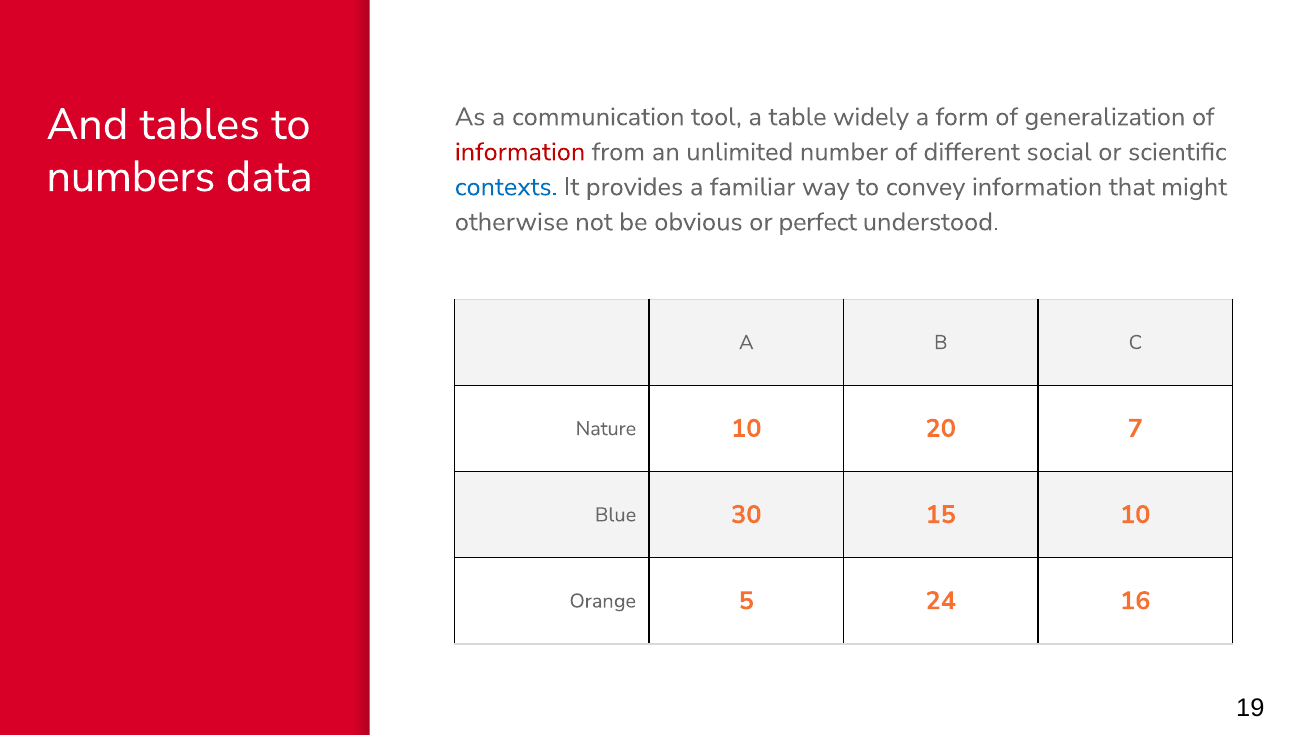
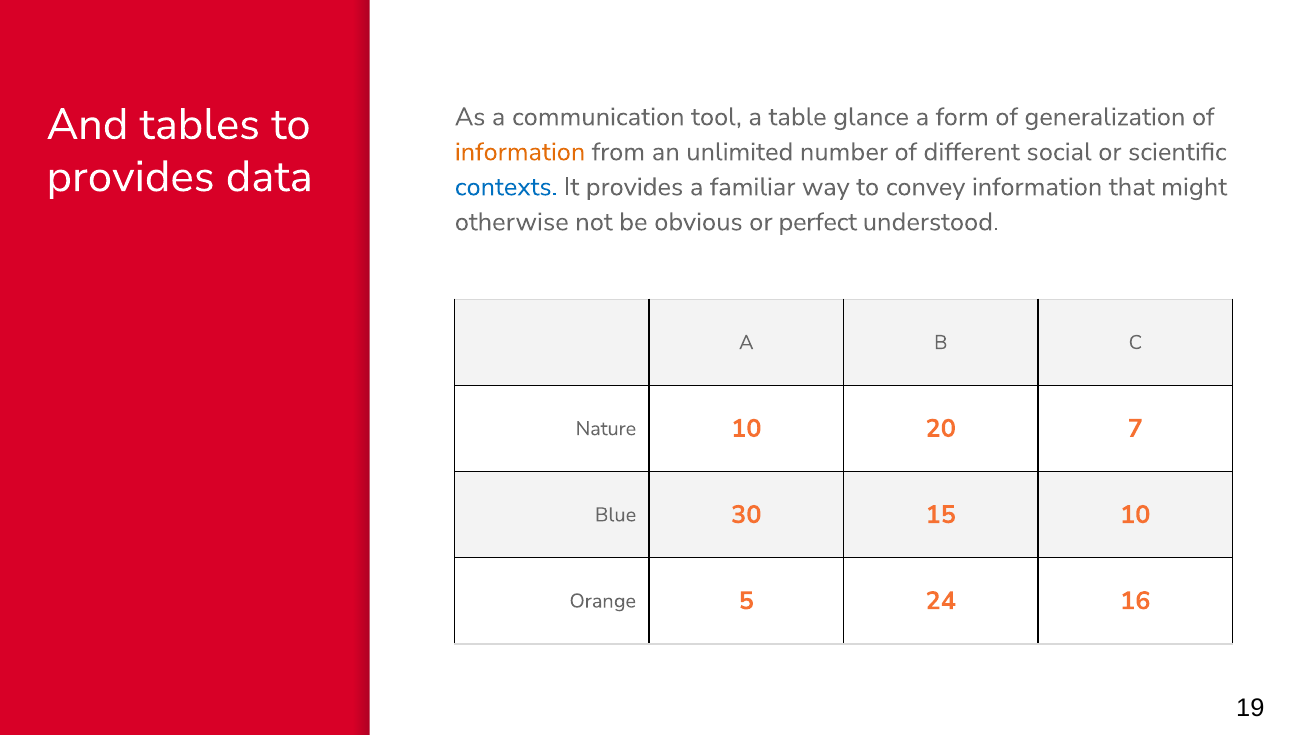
widely: widely -> glance (871, 117)
information colour: red -> orange (520, 152)
numbers: numbers -> provides (131, 177)
